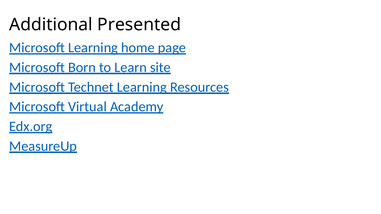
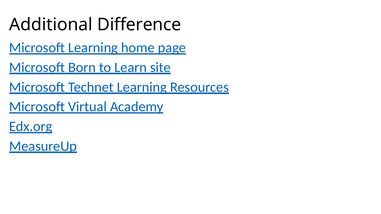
Presented: Presented -> Difference (139, 25)
